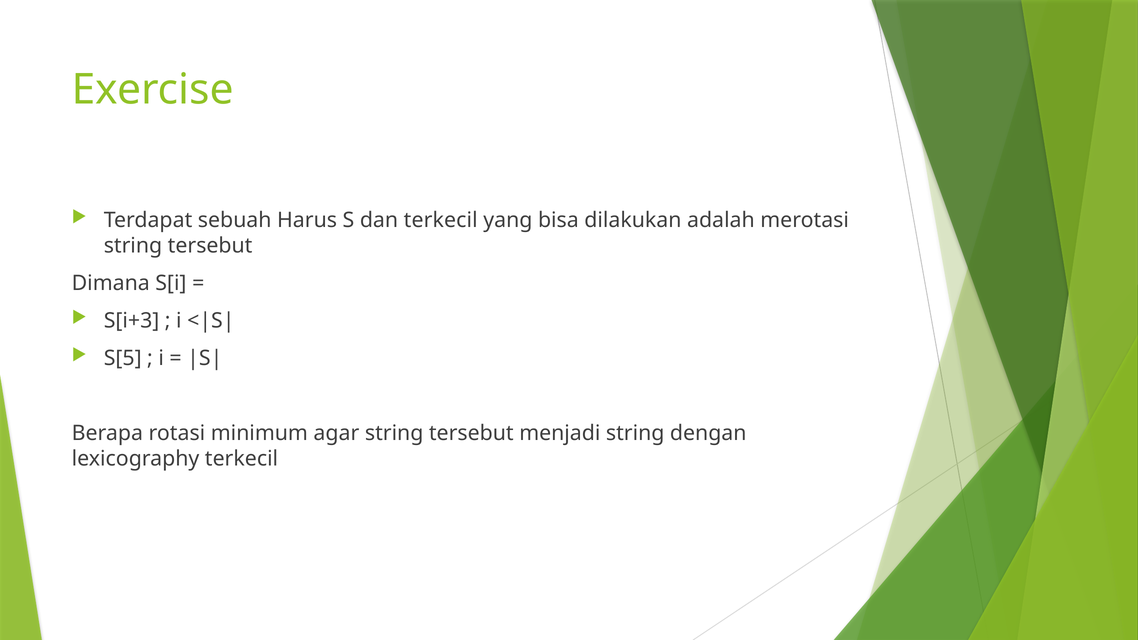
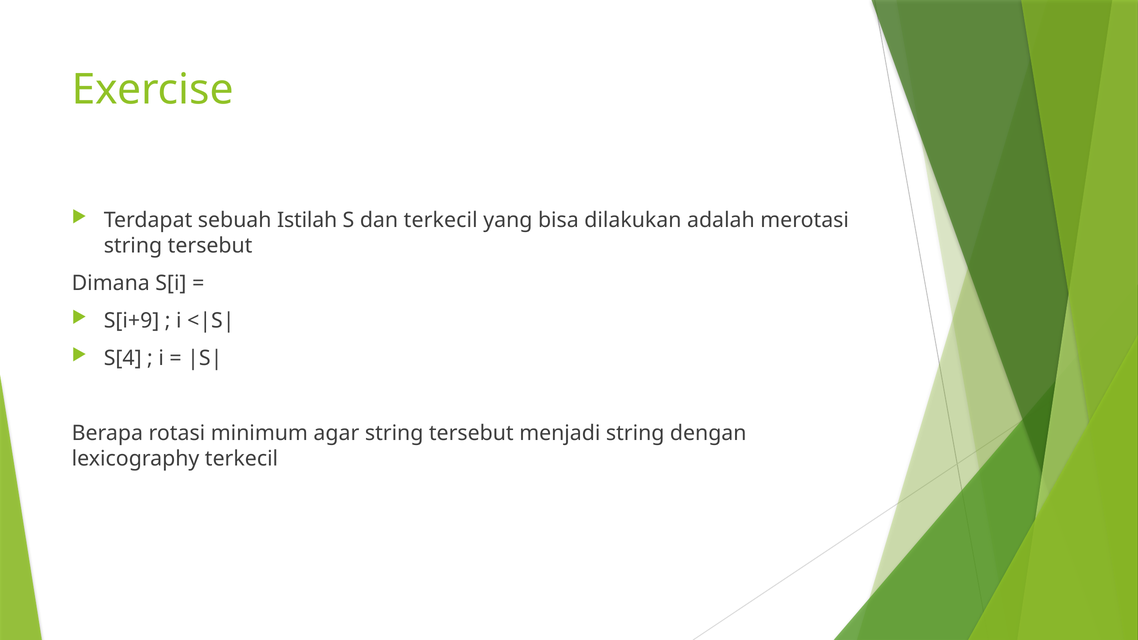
Harus: Harus -> Istilah (307, 220)
S[i+3: S[i+3 -> S[i+9 (132, 321)
S[5: S[5 -> S[4 (123, 358)
